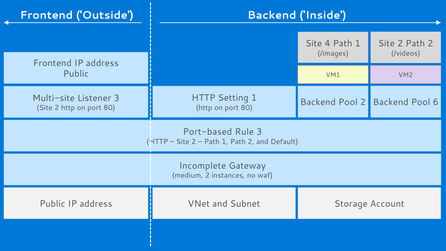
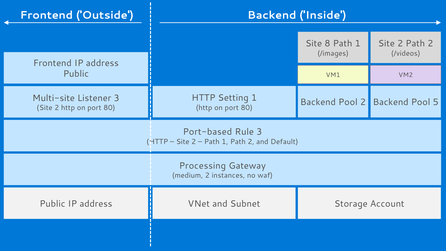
4: 4 -> 8 (327, 44)
6: 6 -> 5 (436, 102)
Incomplete: Incomplete -> Processing (203, 166)
